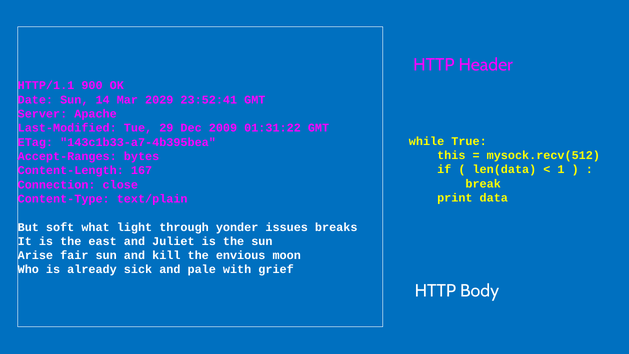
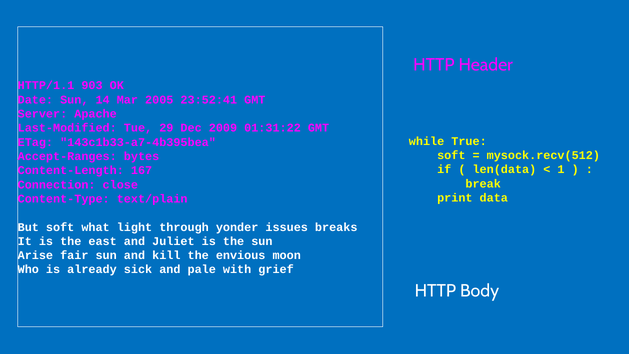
900: 900 -> 903 (92, 85)
2029: 2029 -> 2005 (159, 100)
this: this -> soft (451, 155)
